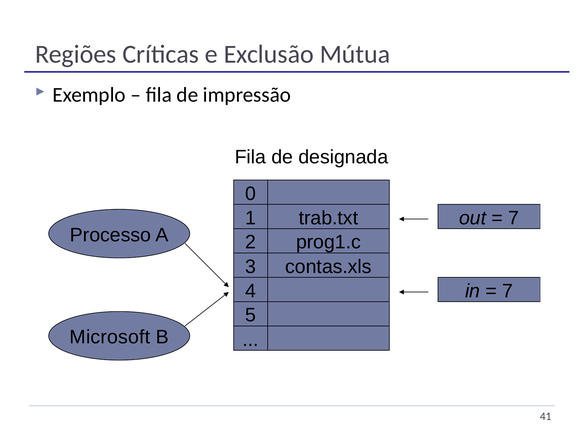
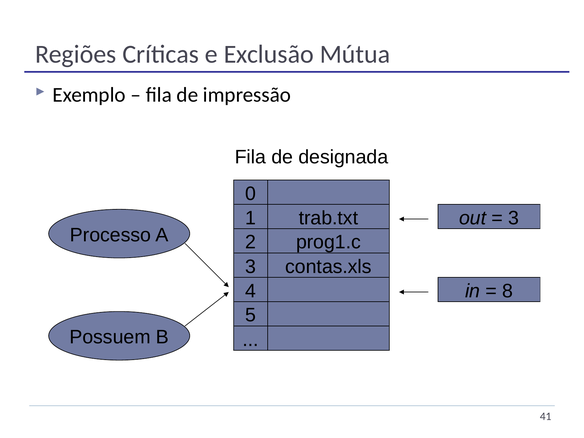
7: 7 -> 3 (514, 218)
7: 7 -> 8 (508, 291)
Microsoft: Microsoft -> Possuem (110, 337)
